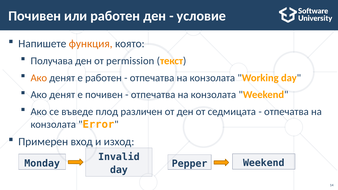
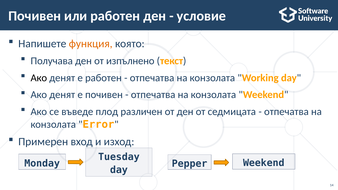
permission: permission -> изпълнено (130, 61)
Ако colour: orange -> black (39, 78)
Invalid: Invalid -> Tuesday (119, 157)
